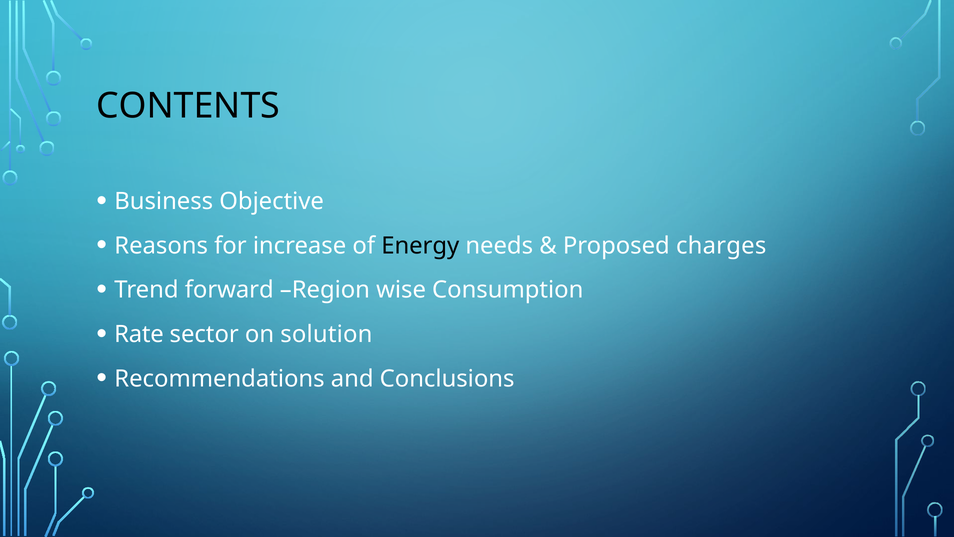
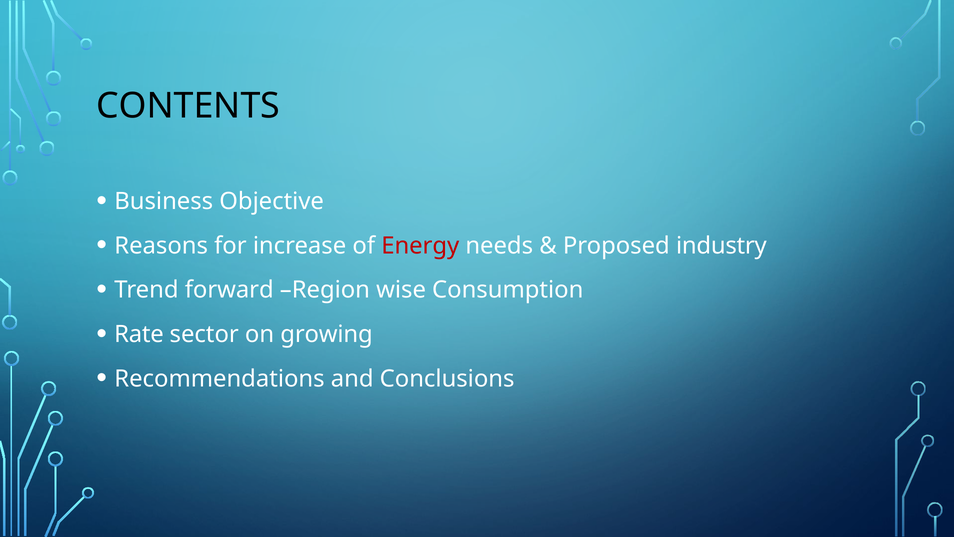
Energy colour: black -> red (420, 246)
charges: charges -> industry (721, 246)
solution: solution -> growing (327, 334)
